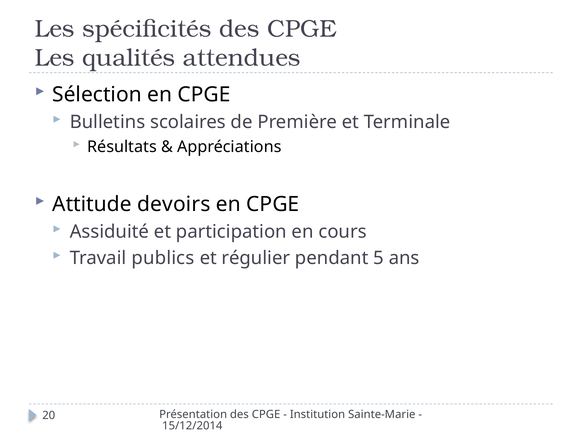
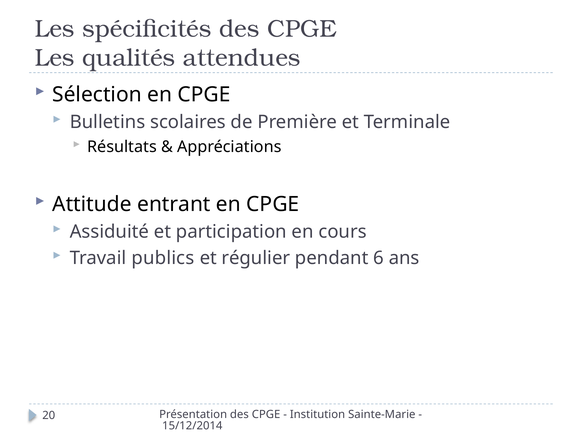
devoirs: devoirs -> entrant (174, 204)
5: 5 -> 6 (379, 258)
